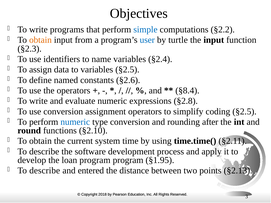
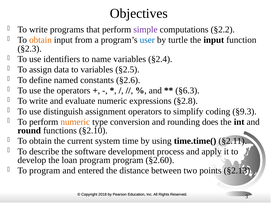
simple colour: blue -> purple (145, 30)
§8.4: §8.4 -> §6.3 (187, 91)
use conversion: conversion -> distinguish (63, 112)
coding §2.5: §2.5 -> §9.3 (244, 112)
numeric colour: blue -> orange (75, 122)
after: after -> does (210, 122)
§1.95: §1.95 -> §2.60 (160, 160)
describe: describe -> program (45, 171)
